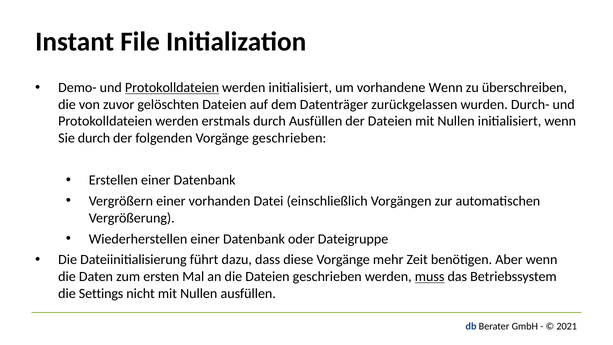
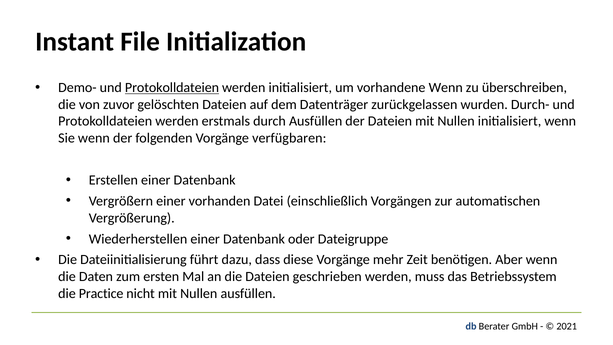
Sie durch: durch -> wenn (94, 138)
Vorgänge geschrieben: geschrieben -> verfügbaren (289, 138)
muss underline: present -> none (430, 277)
Settings: Settings -> Practice (101, 293)
